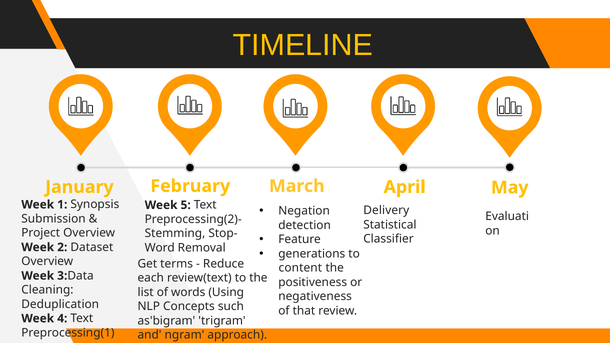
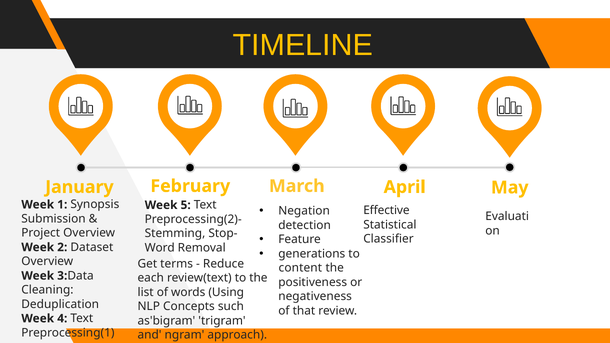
Delivery: Delivery -> Effective (386, 211)
